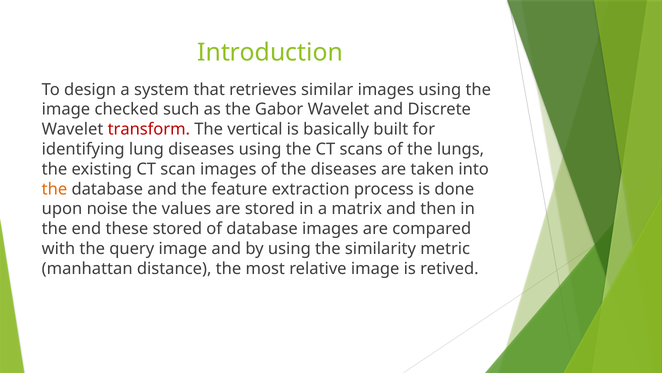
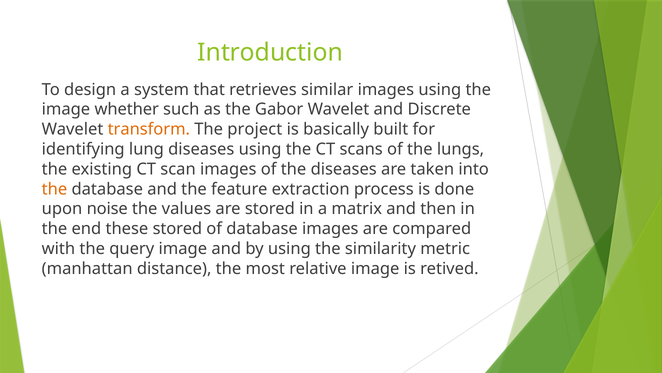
checked: checked -> whether (127, 109)
transform colour: red -> orange (149, 129)
vertical: vertical -> project (255, 129)
